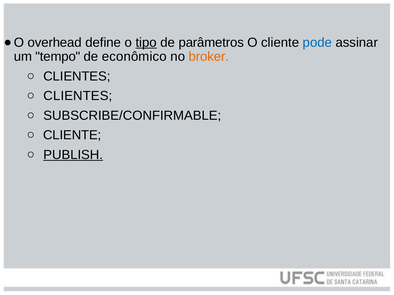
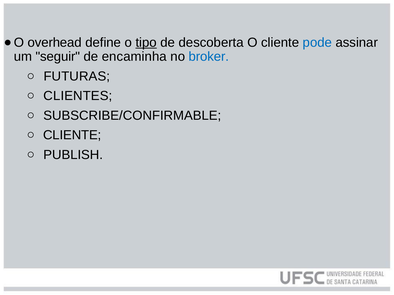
parâmetros: parâmetros -> descoberta (211, 43)
tempo: tempo -> seguir (58, 57)
econômico: econômico -> encaminha (134, 57)
broker colour: orange -> blue (209, 57)
CLIENTES: CLIENTES -> FUTURAS (77, 76)
PUBLISH underline: present -> none (73, 155)
